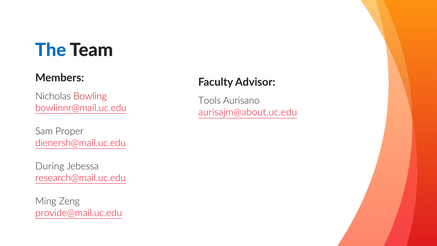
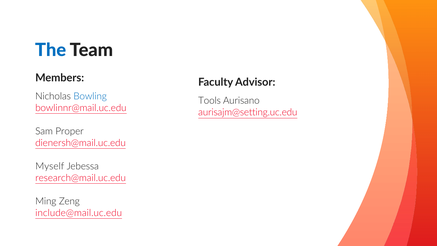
Bowling colour: red -> blue (90, 96)
aurisajm@about.uc.edu: aurisajm@about.uc.edu -> aurisajm@setting.uc.edu (248, 112)
During: During -> Myself (50, 166)
provide@mail.uc.edu: provide@mail.uc.edu -> include@mail.uc.edu (79, 213)
